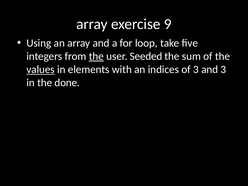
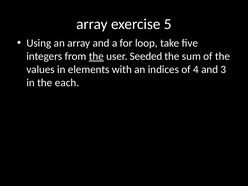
9: 9 -> 5 (168, 24)
values underline: present -> none (41, 70)
of 3: 3 -> 4 (196, 70)
done: done -> each (67, 83)
